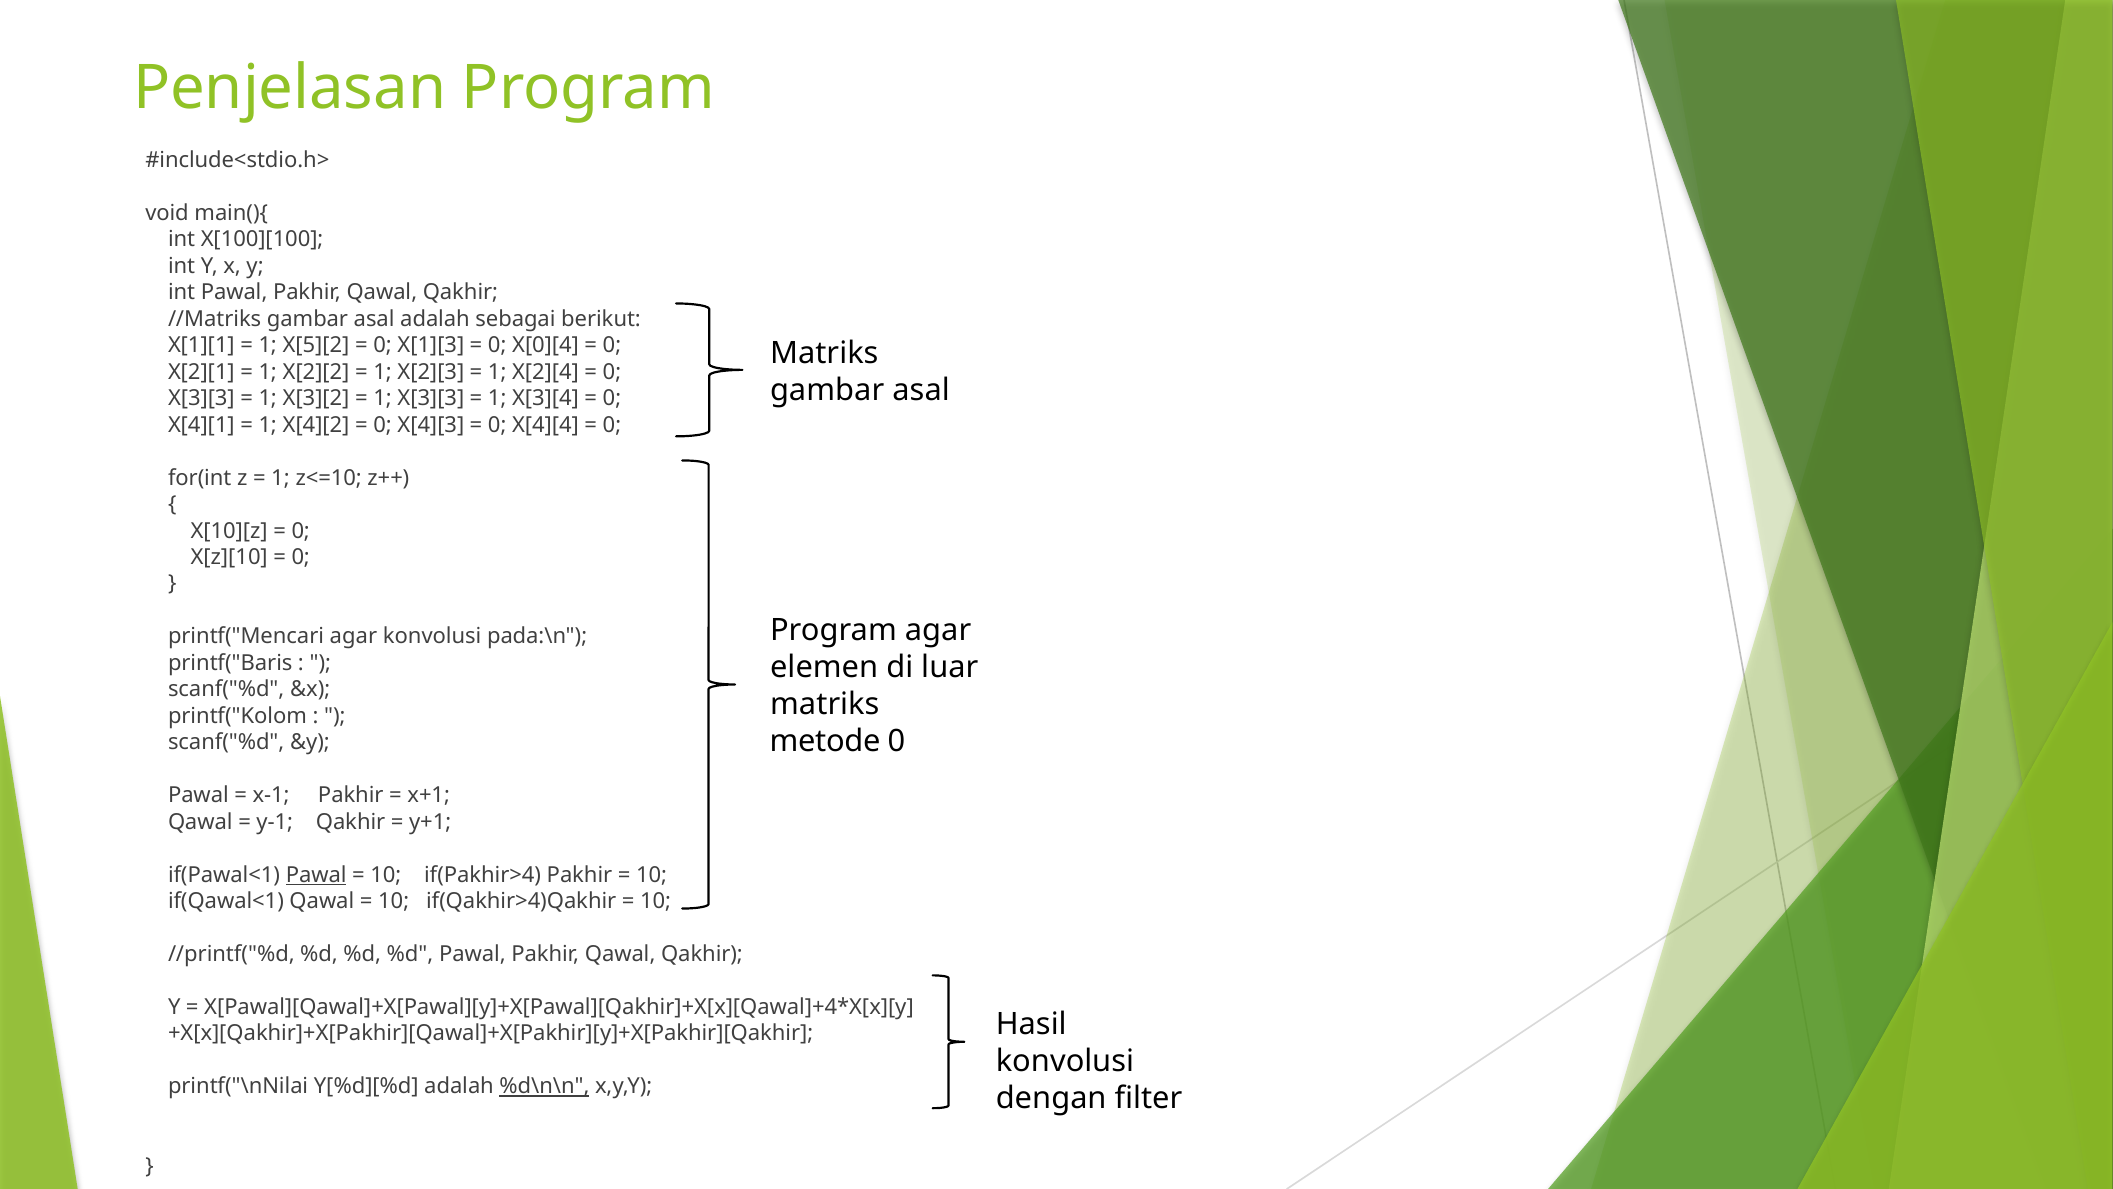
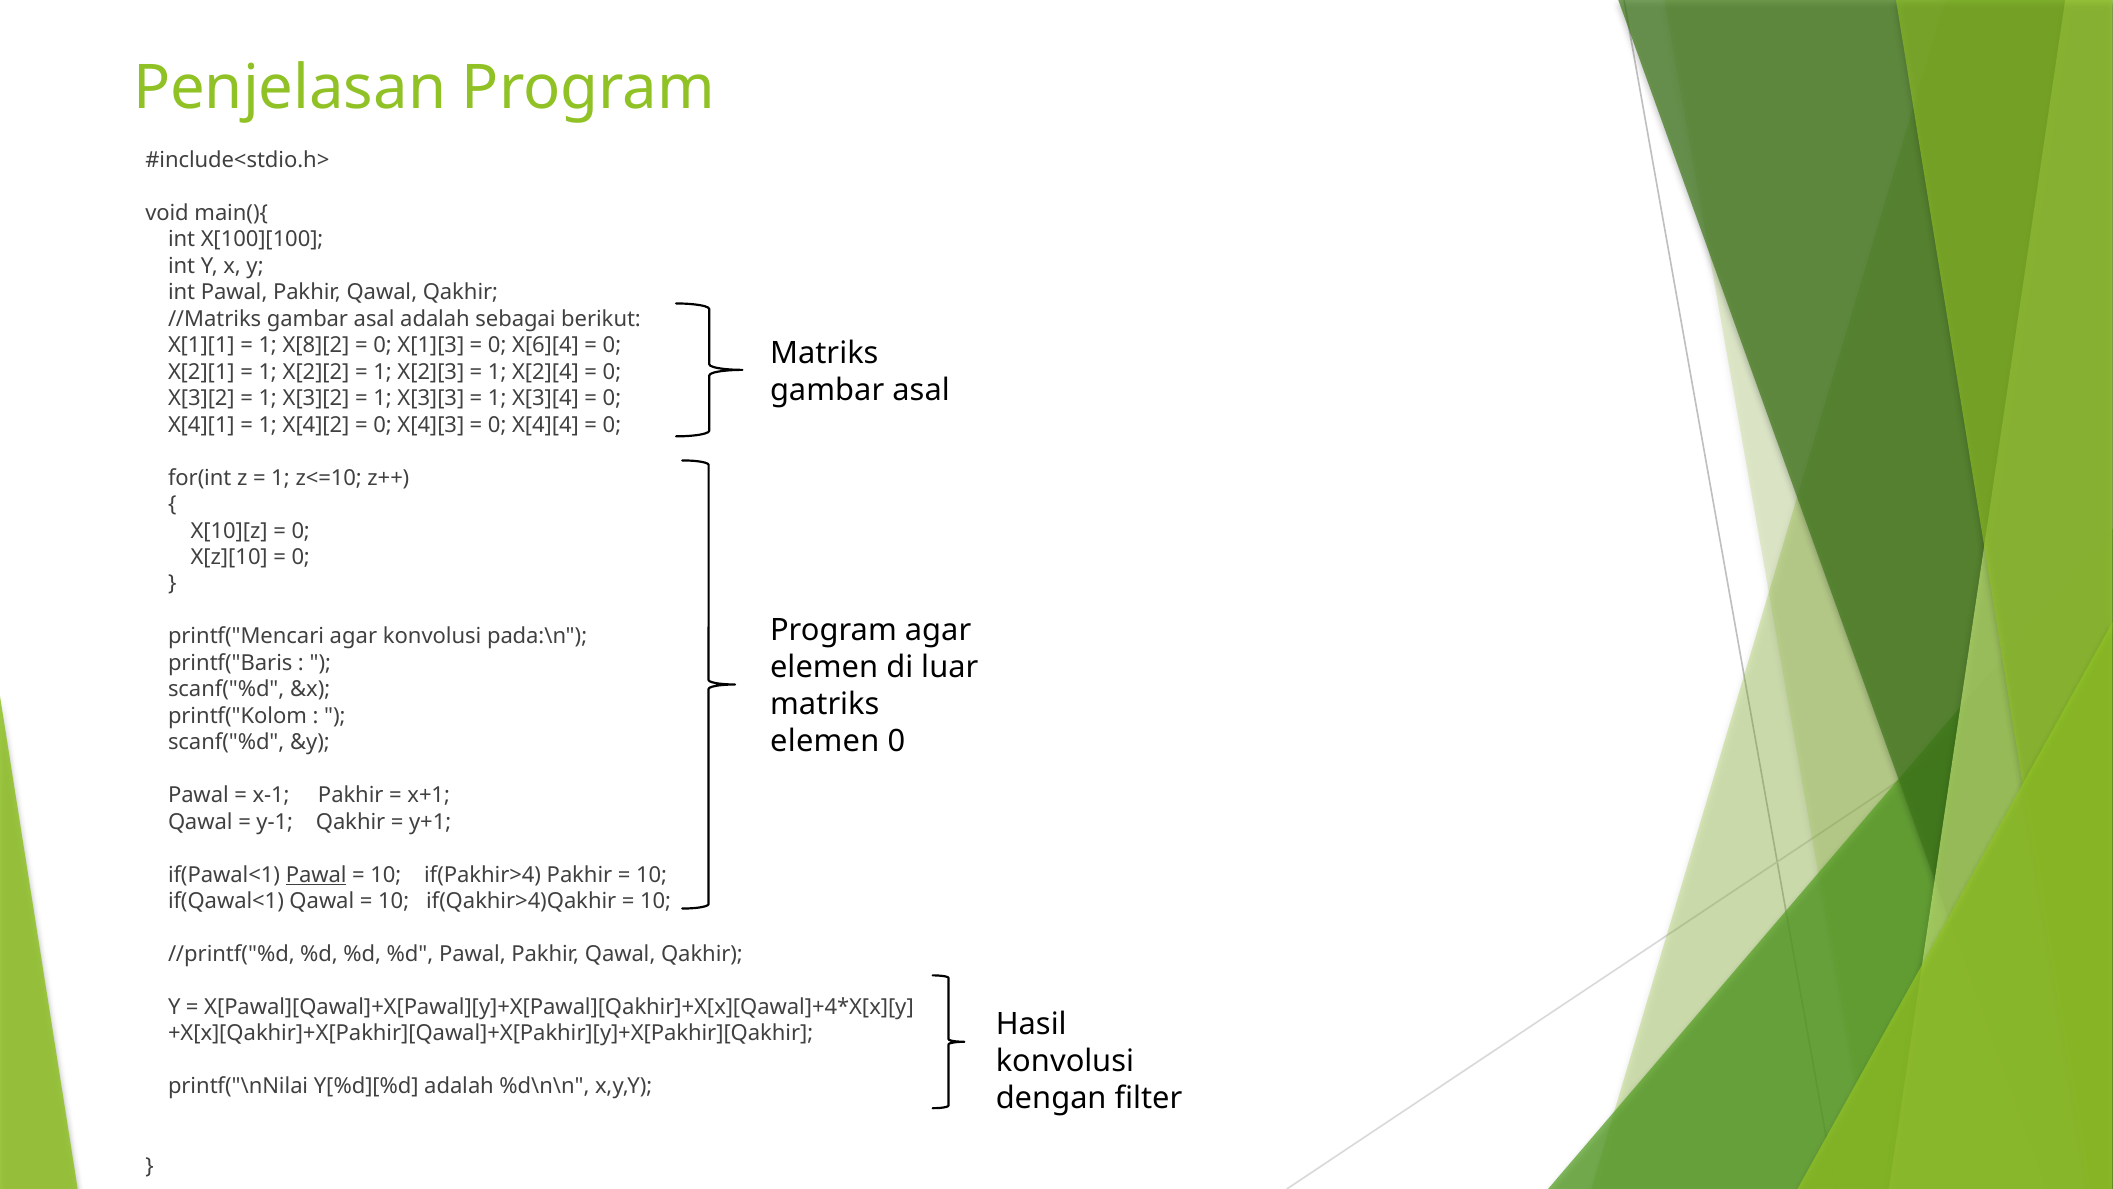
X[5][2: X[5][2 -> X[8][2 (316, 345)
X[0][4: X[0][4 -> X[6][4 (546, 345)
X[3][3: X[3][3 -> X[3][2 (201, 398)
metode: metode -> elemen (825, 741)
%d\n\n underline: present -> none (544, 1086)
